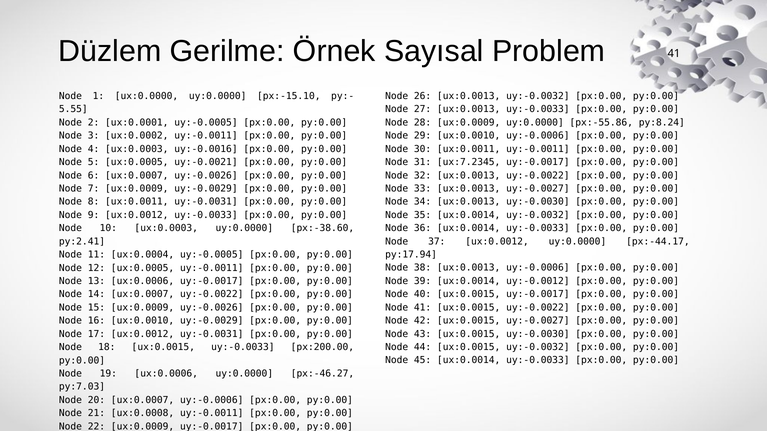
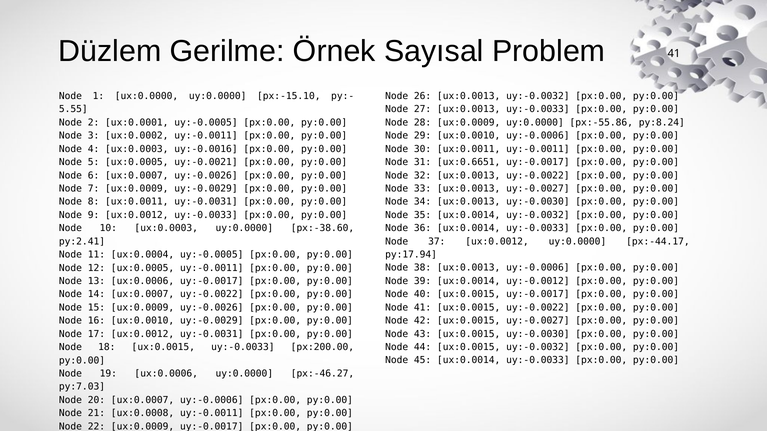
ux:7.2345: ux:7.2345 -> ux:0.6651 (469, 162)
